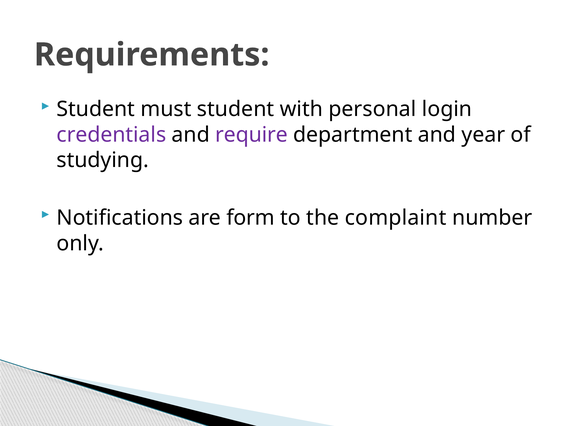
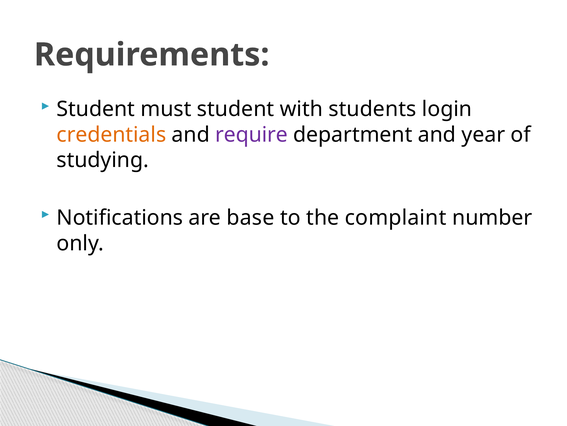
personal: personal -> students (372, 109)
credentials colour: purple -> orange (111, 134)
form: form -> base (250, 217)
